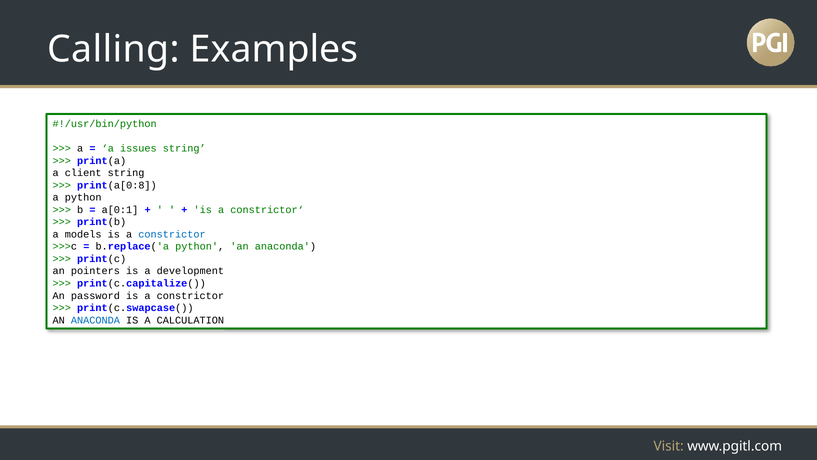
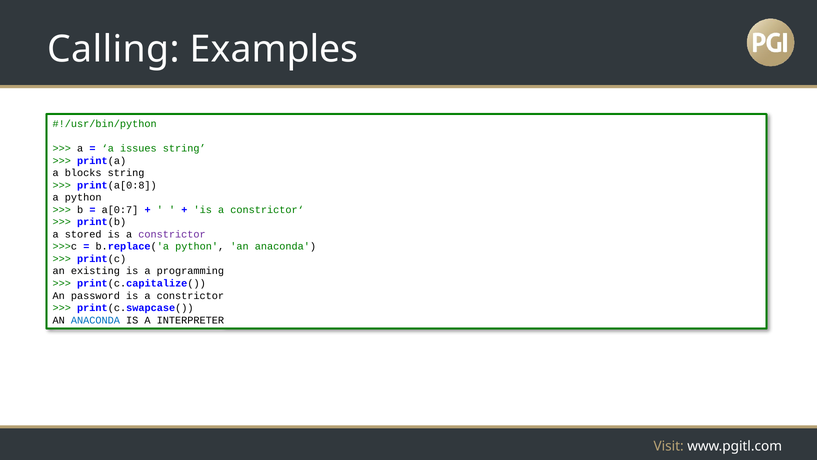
client: client -> blocks (83, 173)
a[0:1: a[0:1 -> a[0:7 (120, 210)
models: models -> stored (83, 234)
constrictor colour: blue -> purple (172, 234)
pointers: pointers -> existing (95, 271)
development: development -> programming (190, 271)
CALCULATION: CALCULATION -> INTERPRETER (190, 320)
